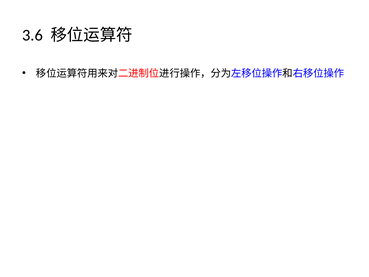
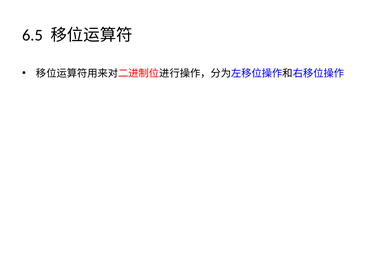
3.6: 3.6 -> 6.5 (33, 35)
